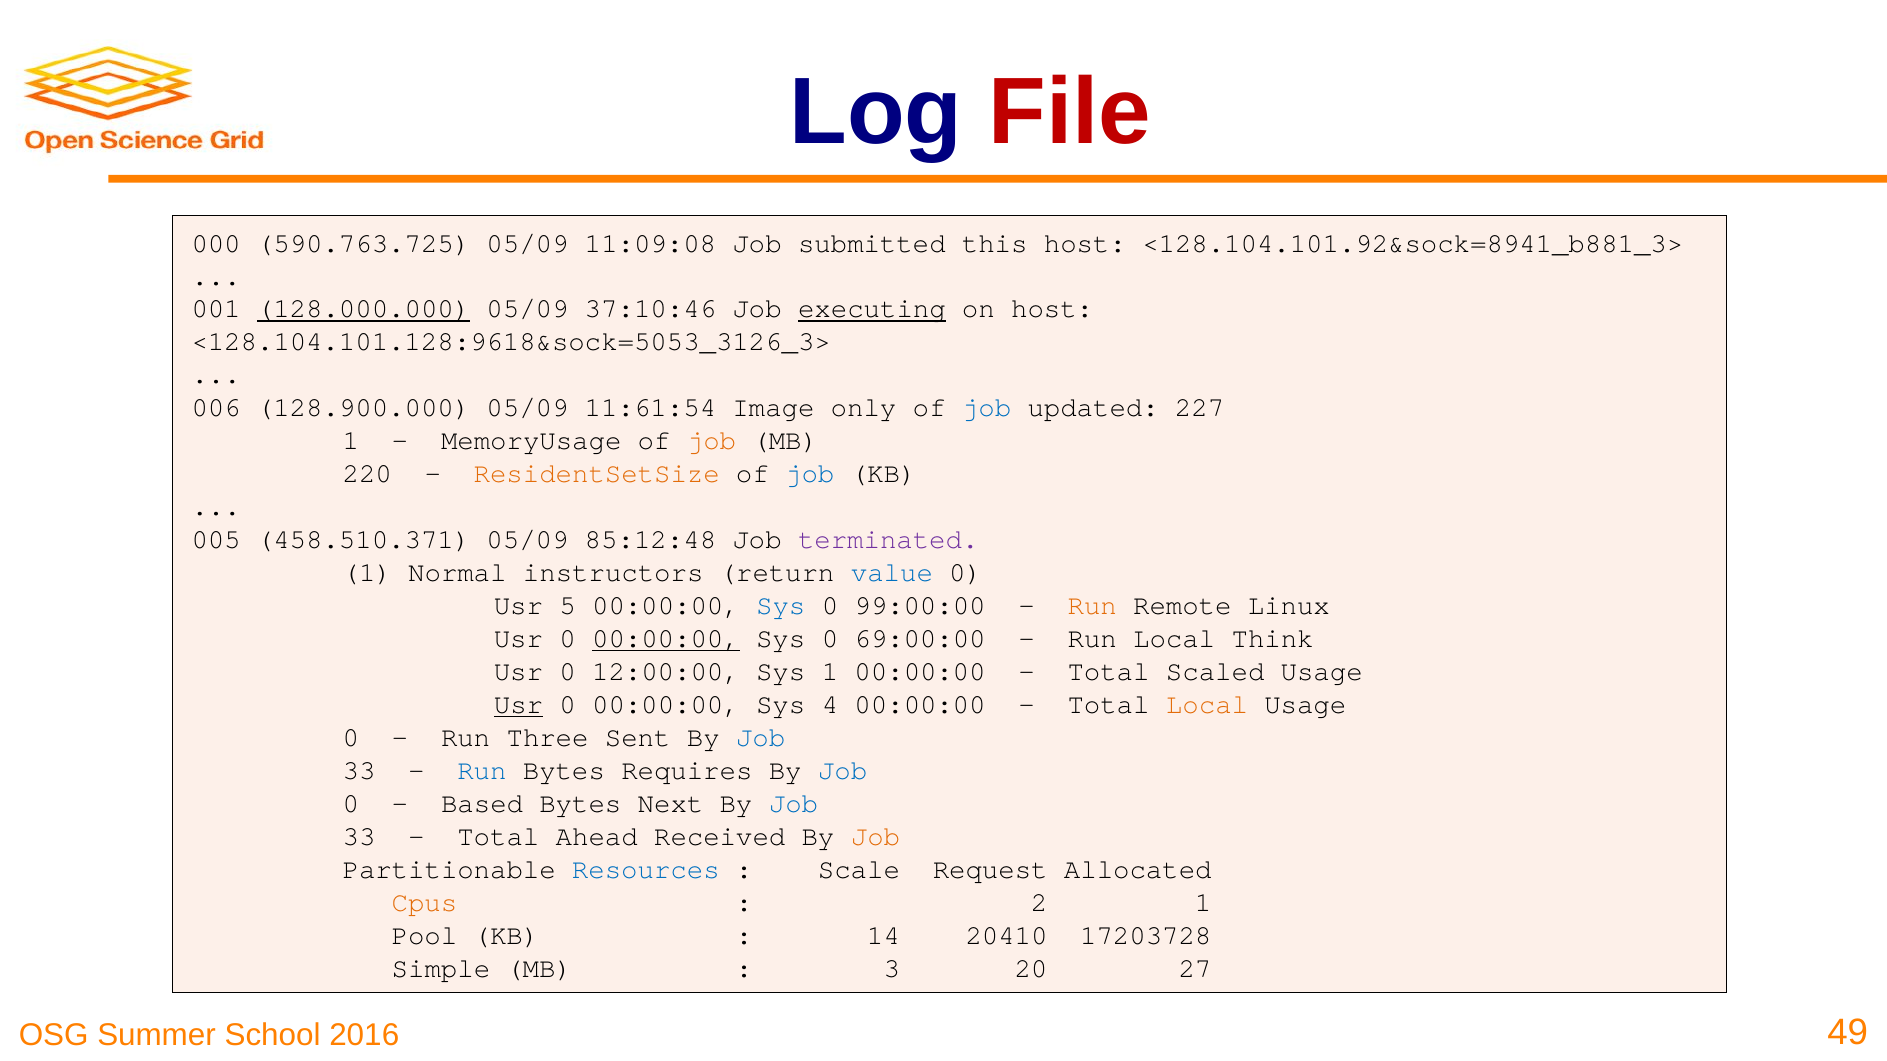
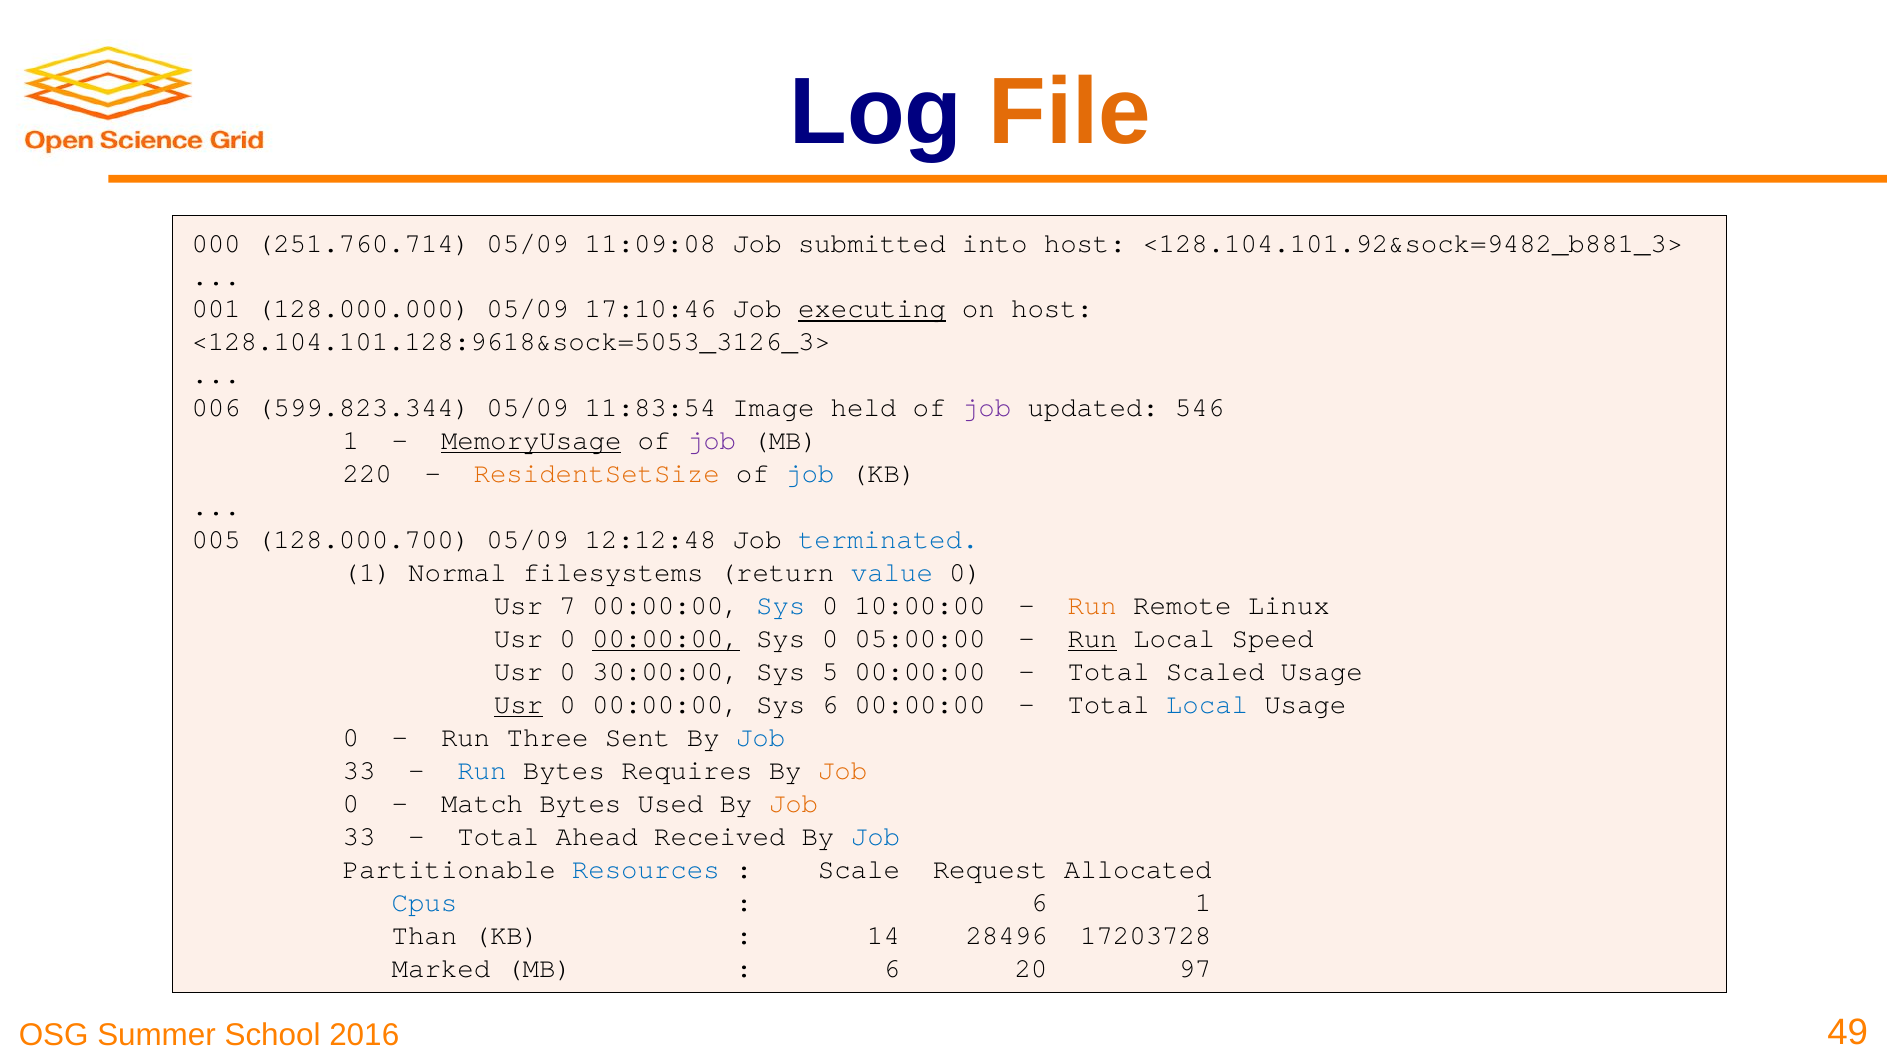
File colour: red -> orange (1070, 113)
590.763.725: 590.763.725 -> 251.760.714 (364, 243)
this: this -> into (995, 243)
<128.104.101.92&sock=8941_b881_3>: <128.104.101.92&sock=8941_b881_3> -> <128.104.101.92&sock=9482_b881_3> (1413, 243)
128.000.000 underline: present -> none (364, 309)
37:10:46: 37:10:46 -> 17:10:46 (650, 309)
128.900.000: 128.900.000 -> 599.823.344 (364, 408)
11:61:54: 11:61:54 -> 11:83:54 (650, 408)
only: only -> held (864, 408)
job colour: blue -> purple (987, 408)
227: 227 -> 546 (1200, 408)
MemoryUsage underline: none -> present (531, 441)
job colour: orange -> purple (712, 441)
458.510.371: 458.510.371 -> 128.000.700 (364, 540)
85:12:48: 85:12:48 -> 12:12:48 (650, 540)
terminated colour: purple -> blue (888, 540)
instructors: instructors -> filesystems (613, 573)
5: 5 -> 7 (568, 606)
99:00:00: 99:00:00 -> 10:00:00 (920, 606)
69:00:00: 69:00:00 -> 05:00:00 (920, 639)
Run underline: none -> present (1092, 639)
Think: Think -> Speed (1273, 639)
12:00:00: 12:00:00 -> 30:00:00 (666, 672)
Sys 1: 1 -> 5 (830, 672)
Sys 4: 4 -> 6 (830, 705)
Local colour: orange -> blue (1207, 705)
Job colour: blue -> orange (843, 771)
Based: Based -> Match (482, 804)
Next: Next -> Used (671, 804)
Job colour: blue -> orange (794, 804)
Job colour: orange -> blue (876, 837)
Cpus colour: orange -> blue (425, 903)
2: 2 -> 6 (1039, 903)
Pool: Pool -> Than (425, 936)
20410: 20410 -> 28496 (1007, 936)
Simple: Simple -> Marked (441, 969)
3: 3 -> 6 (892, 969)
27: 27 -> 97 (1195, 969)
